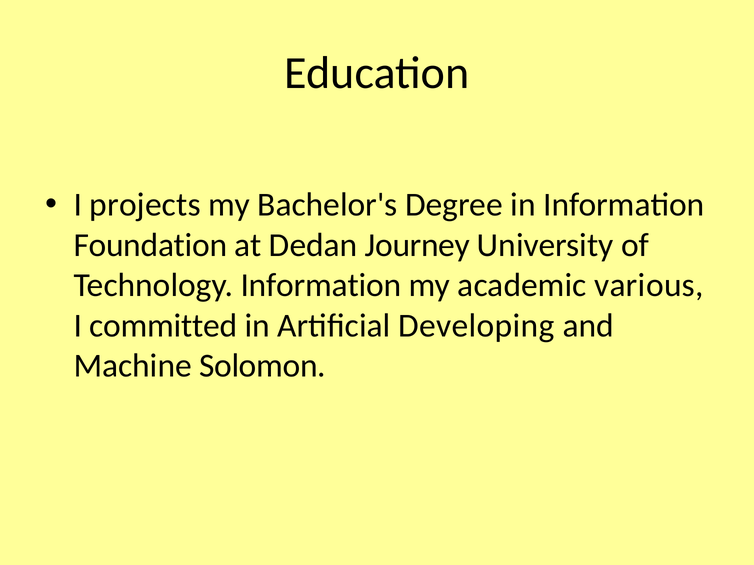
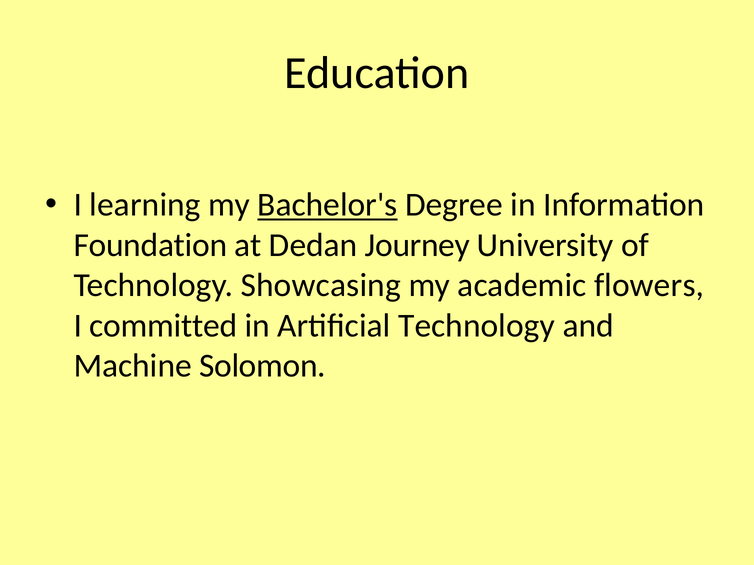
projects: projects -> learning (145, 205)
Bachelor's underline: none -> present (327, 205)
Technology Information: Information -> Showcasing (321, 286)
various: various -> flowers (649, 286)
Artificial Developing: Developing -> Technology (477, 326)
